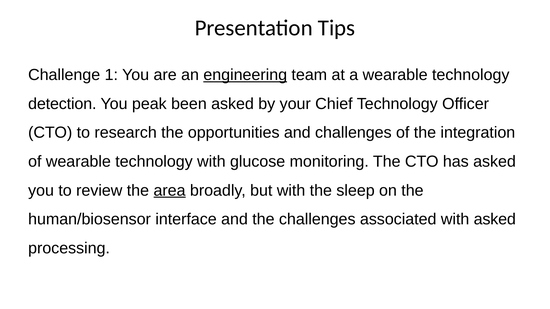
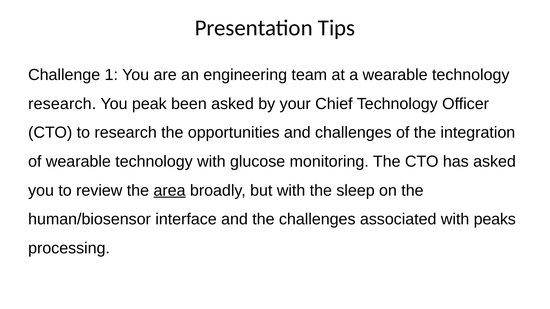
engineering underline: present -> none (245, 75)
detection: detection -> research (62, 104)
with asked: asked -> peaks (495, 219)
